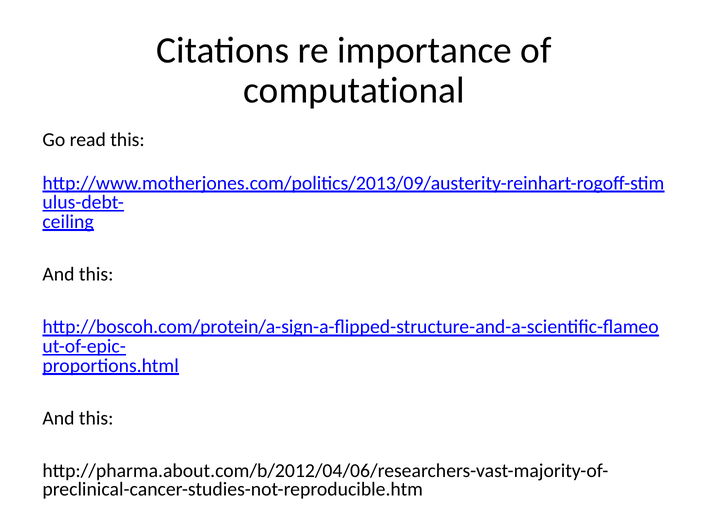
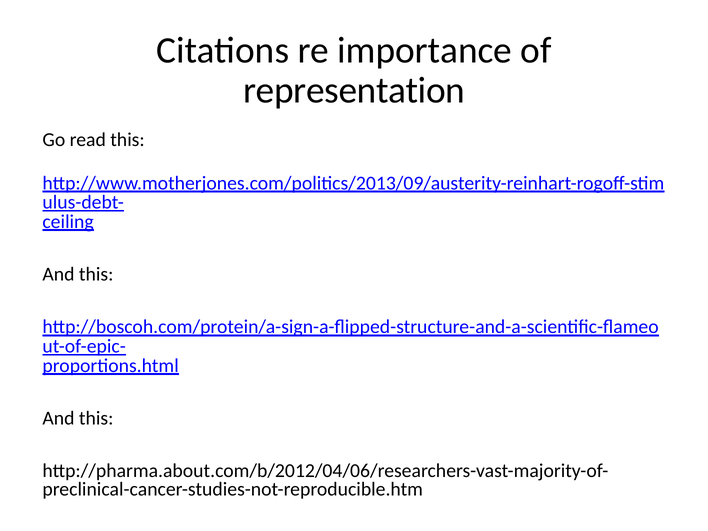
computational: computational -> representation (354, 91)
